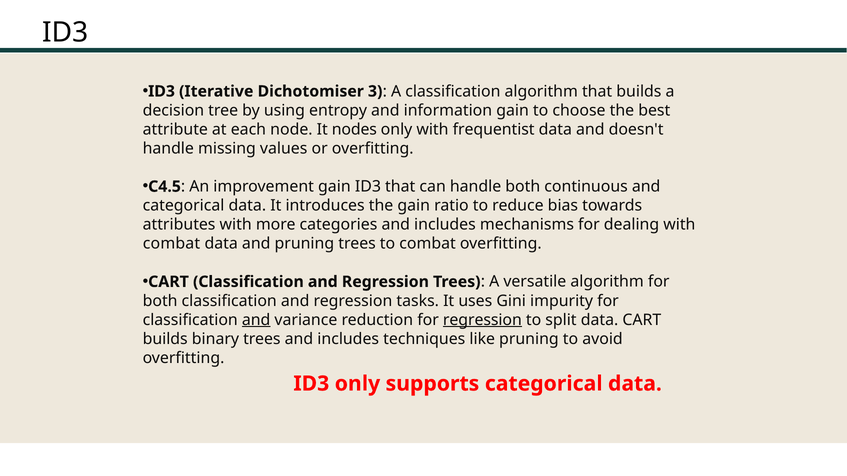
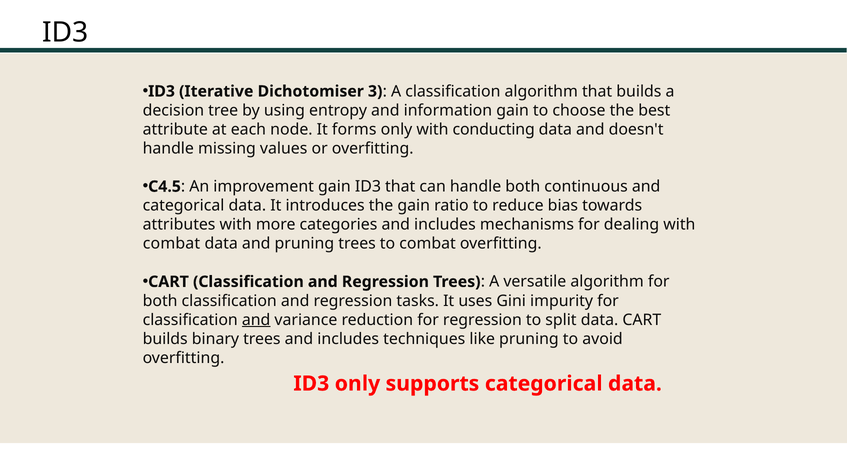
nodes: nodes -> forms (354, 130)
frequentist: frequentist -> conducting (494, 130)
regression underline: present -> none (482, 320)
